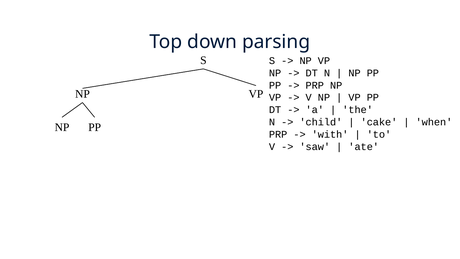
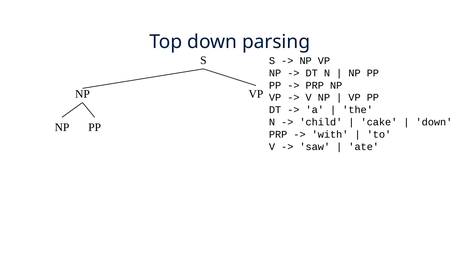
when: when -> down (434, 122)
